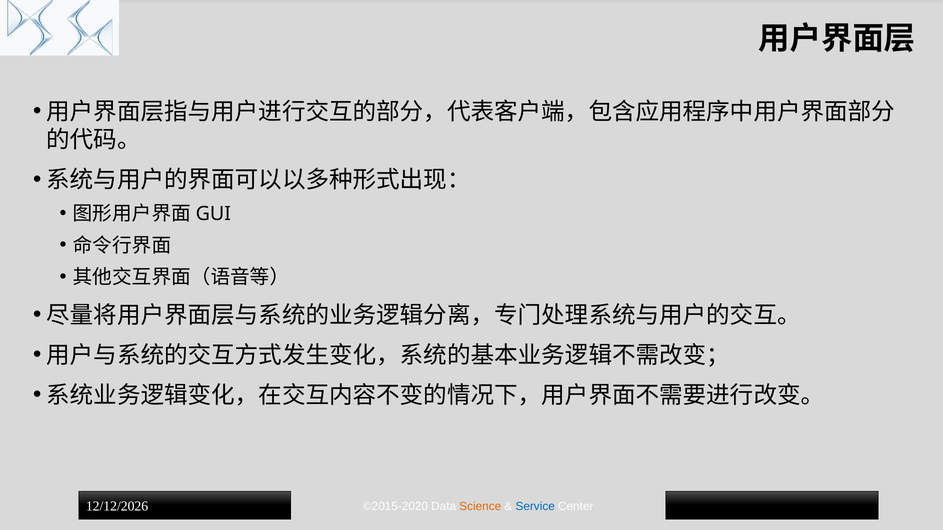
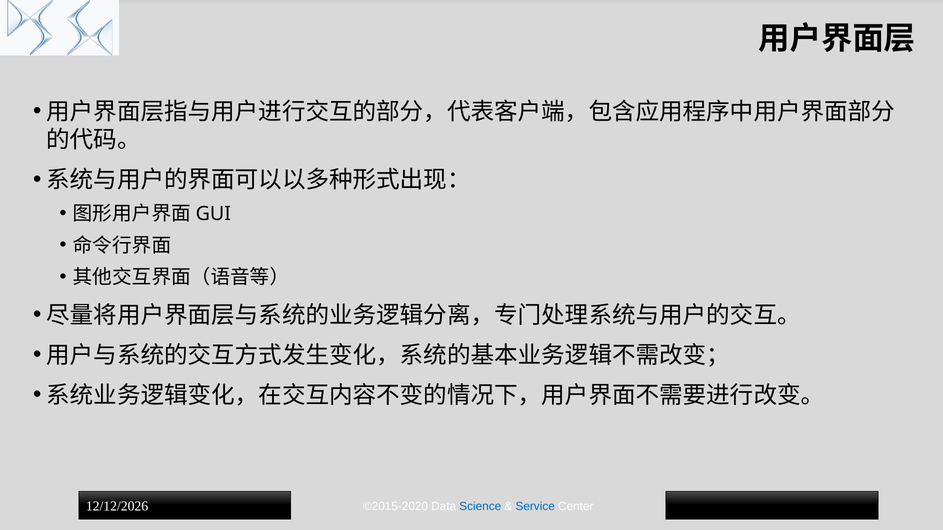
Science colour: orange -> blue (480, 507)
